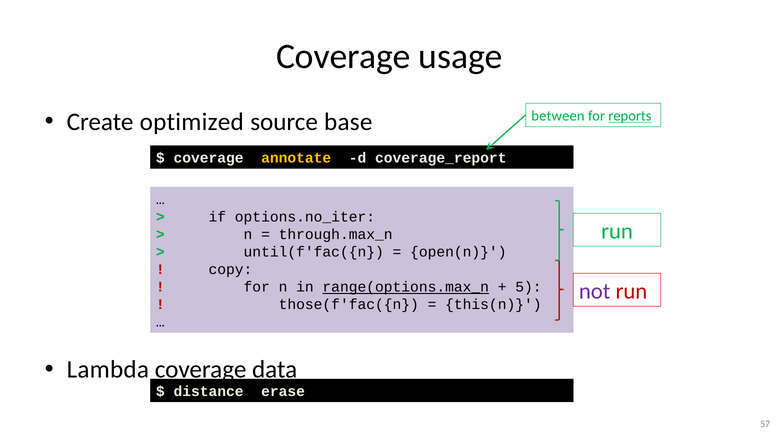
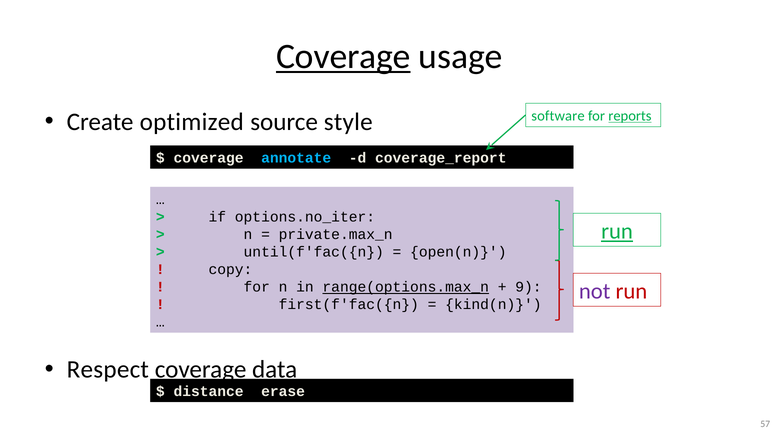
Coverage underline: none -> present (343, 57)
base: base -> style (348, 122)
between: between -> software (558, 116)
annotate colour: yellow -> light blue (296, 158)
run underline: none -> present (617, 232)
through.max_n: through.max_n -> private.max_n (336, 235)
5: 5 -> 9 (528, 287)
those(f'fac({n: those(f'fac({n -> first(f'fac({n (349, 305)
this(n: this(n -> kind(n (493, 305)
Lambda: Lambda -> Respect (108, 370)
